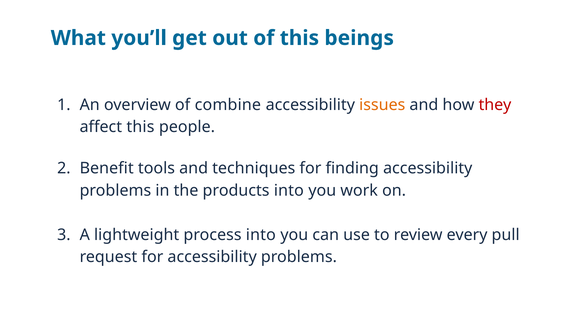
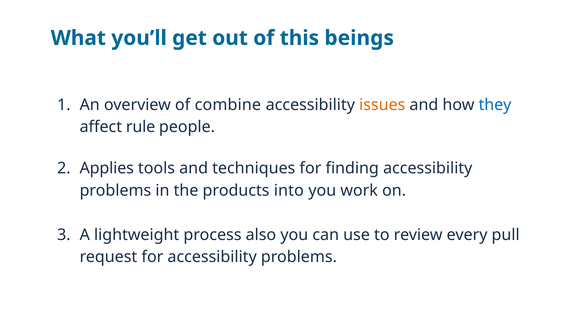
they colour: red -> blue (495, 105)
affect this: this -> rule (141, 127)
Benefit: Benefit -> Applies (107, 168)
process into: into -> also (261, 234)
